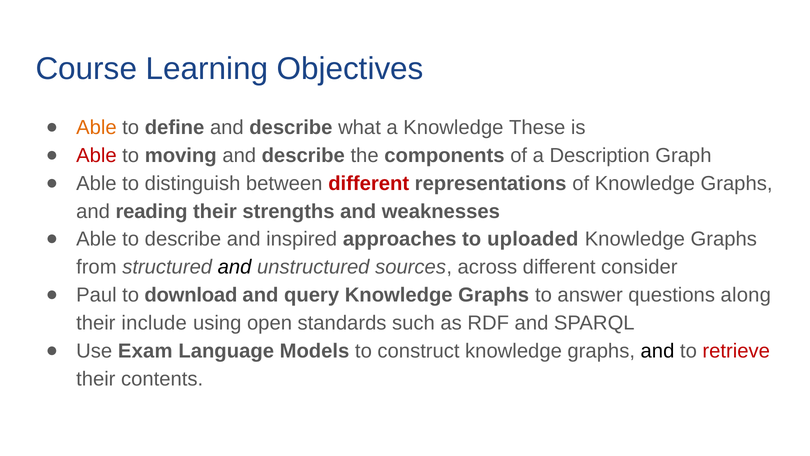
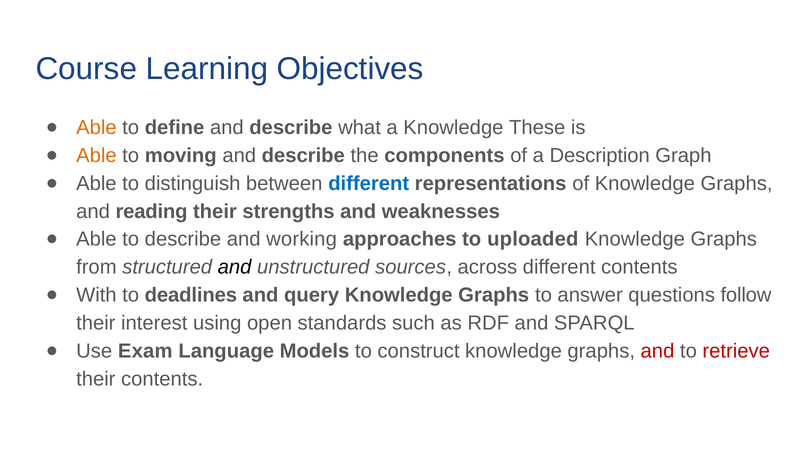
Able colour: red -> orange (96, 155)
different colour: red -> blue (369, 183)
inspired: inspired -> working (302, 239)
different consider: consider -> contents (639, 267)
Paul: Paul -> With (96, 295)
download: download -> deadlines (191, 295)
along: along -> follow (746, 295)
include: include -> interest (154, 323)
and colour: black -> red (657, 351)
